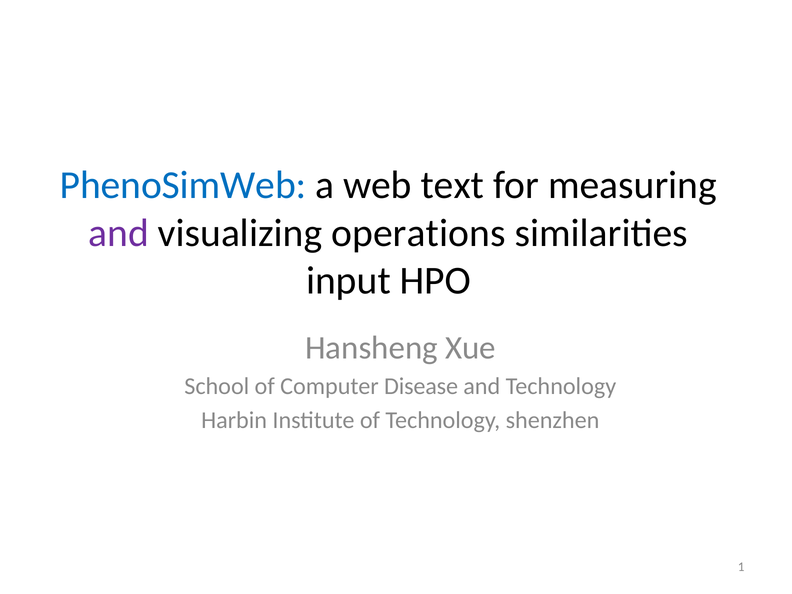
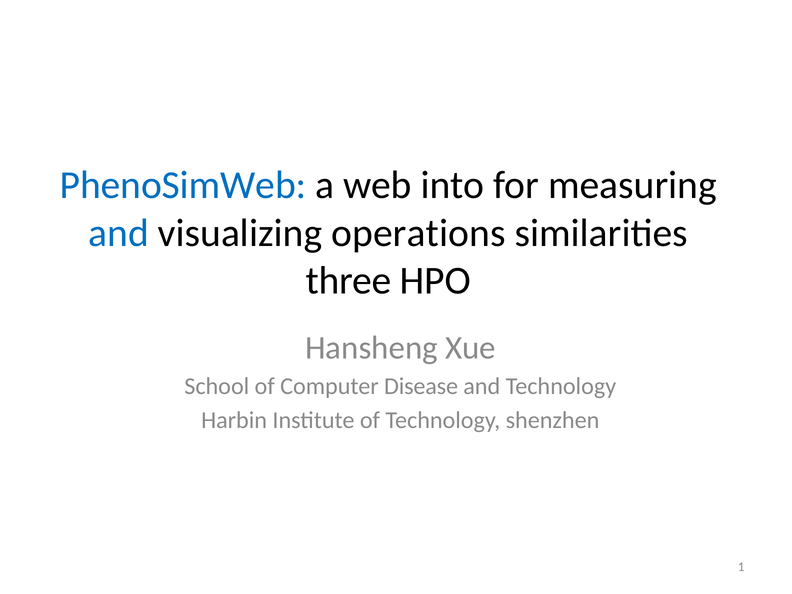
text: text -> into (452, 185)
and colour: purple -> blue (119, 233)
input: input -> three (349, 280)
